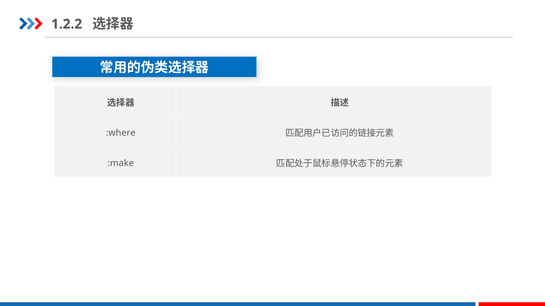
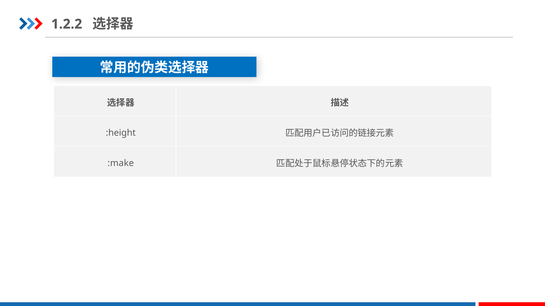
:where: :where -> :height (121, 133)
